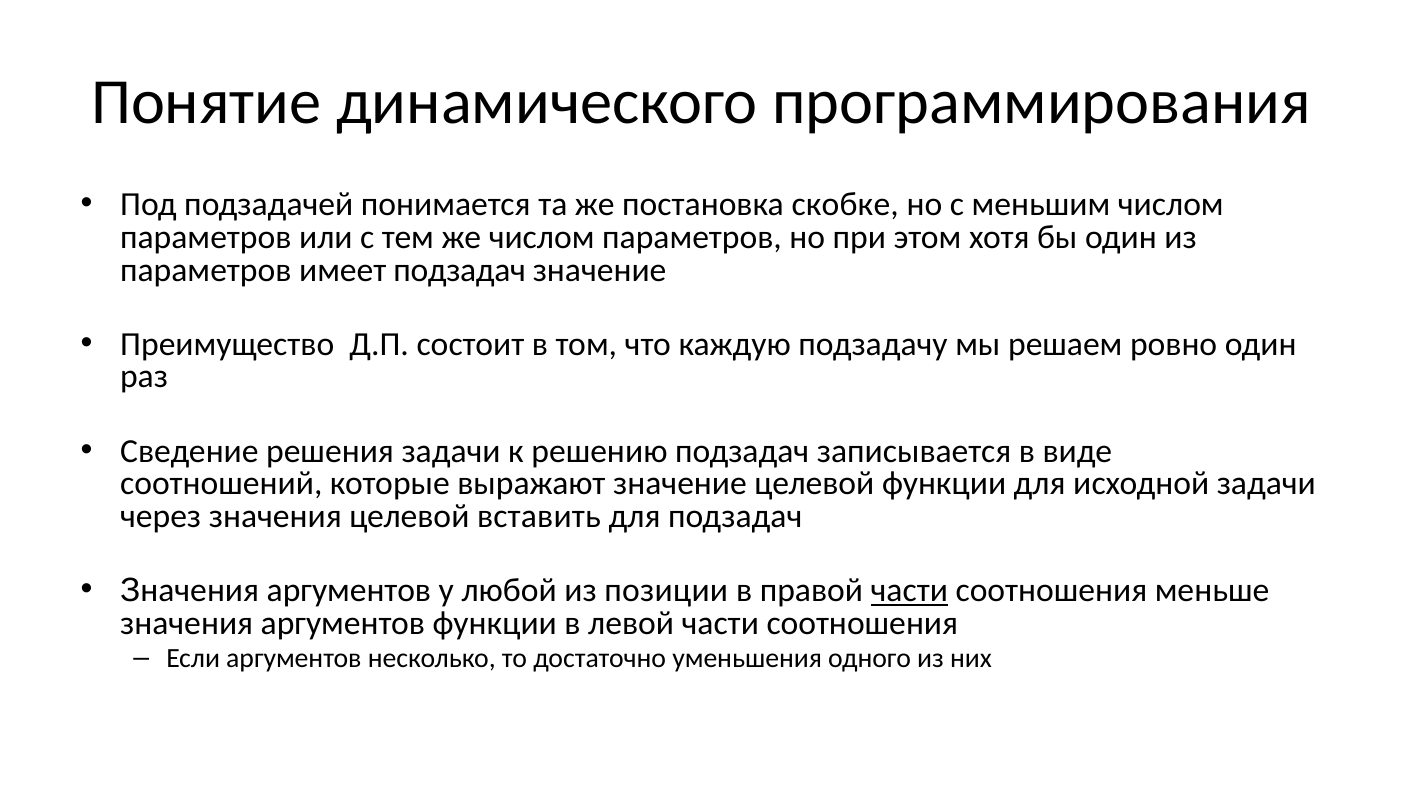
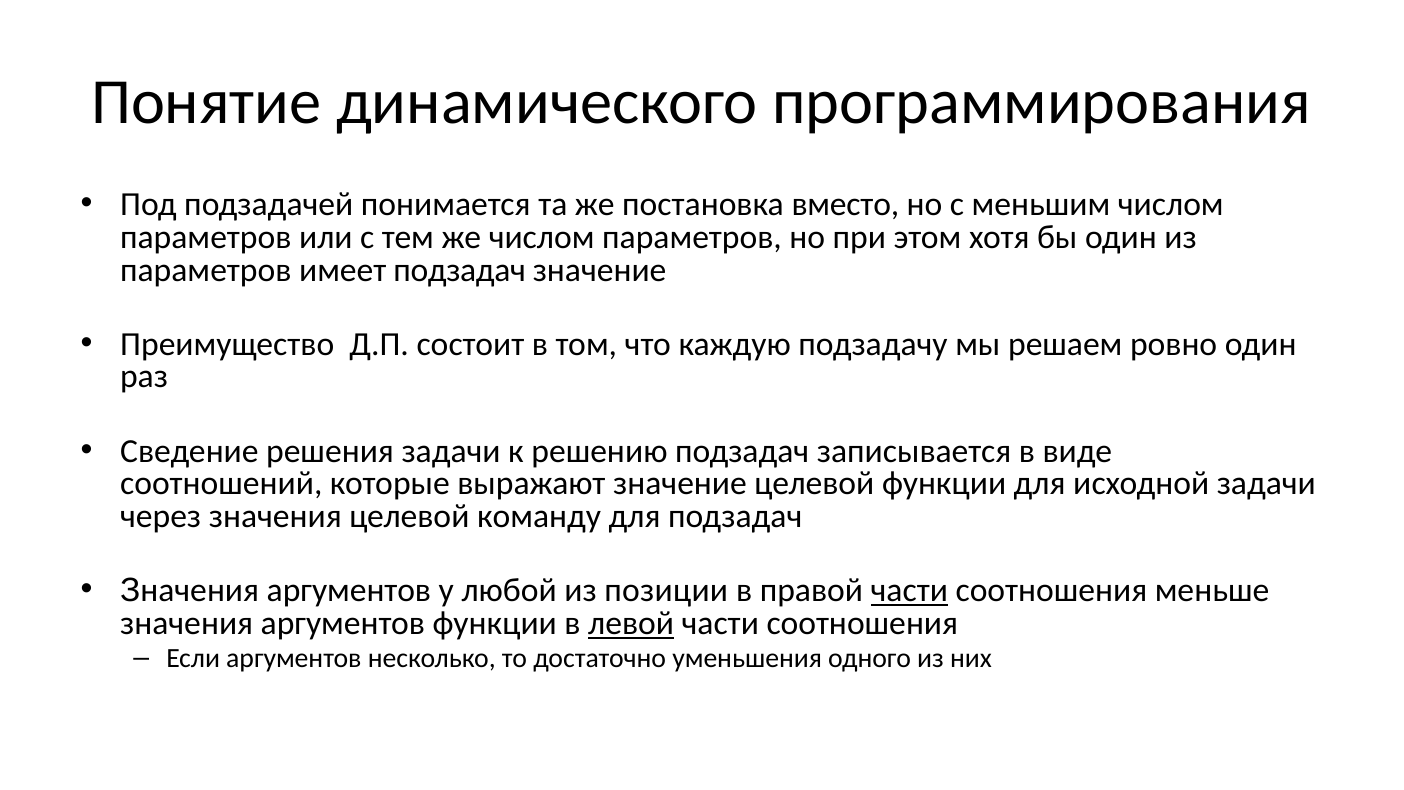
скобке: скобке -> вместо (845, 205)
вставить: вставить -> команду (539, 516)
левой underline: none -> present (631, 623)
